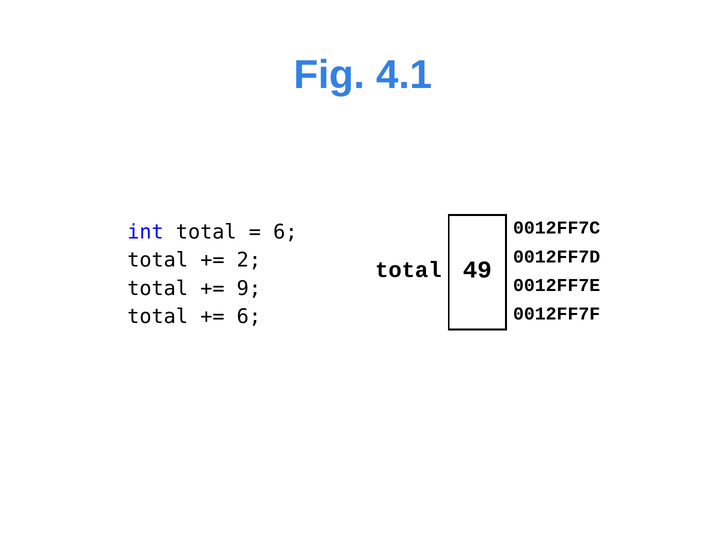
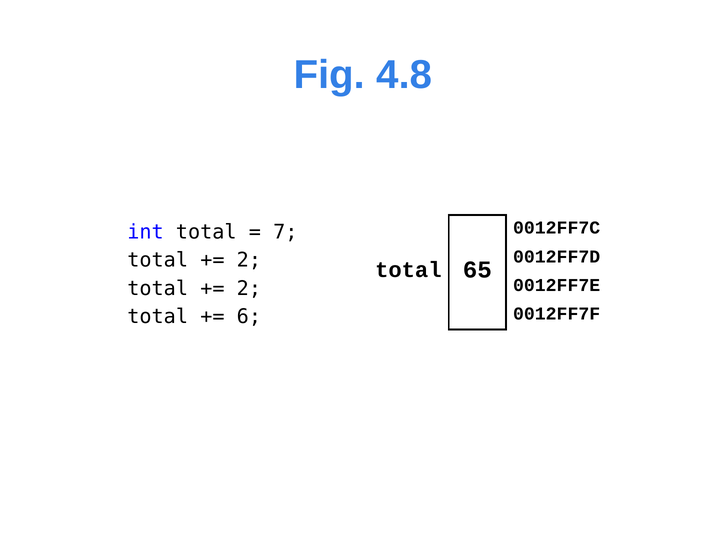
4.1: 4.1 -> 4.8 (404, 75)
6: 6 -> 7 (285, 232)
49: 49 -> 65 (477, 270)
9: 9 -> 2 (249, 289)
